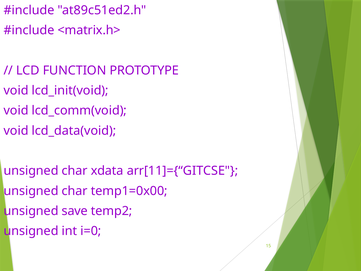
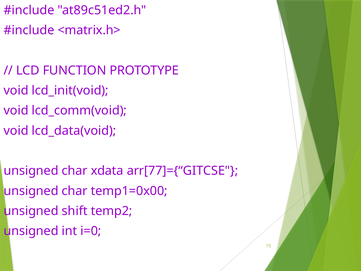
arr[11]={“GITCSE: arr[11]={“GITCSE -> arr[77]={“GITCSE (182, 171)
save: save -> shift (75, 211)
